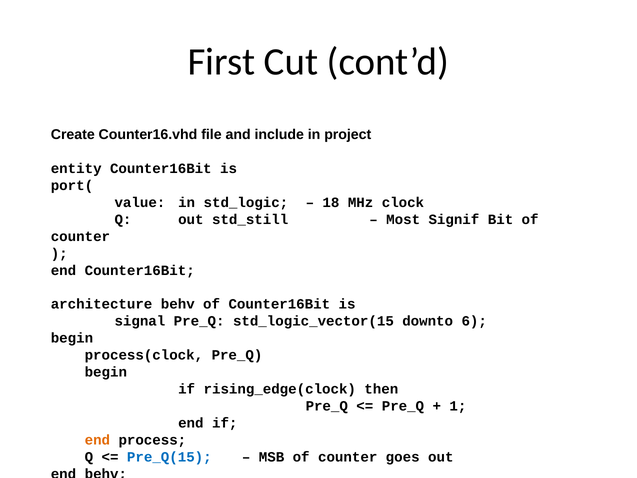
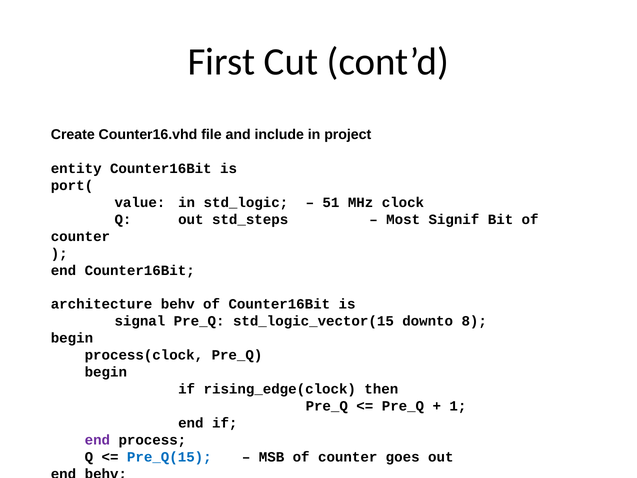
18: 18 -> 51 (331, 202)
std_still: std_still -> std_steps (250, 219)
6: 6 -> 8 (474, 321)
end colour: orange -> purple (97, 440)
